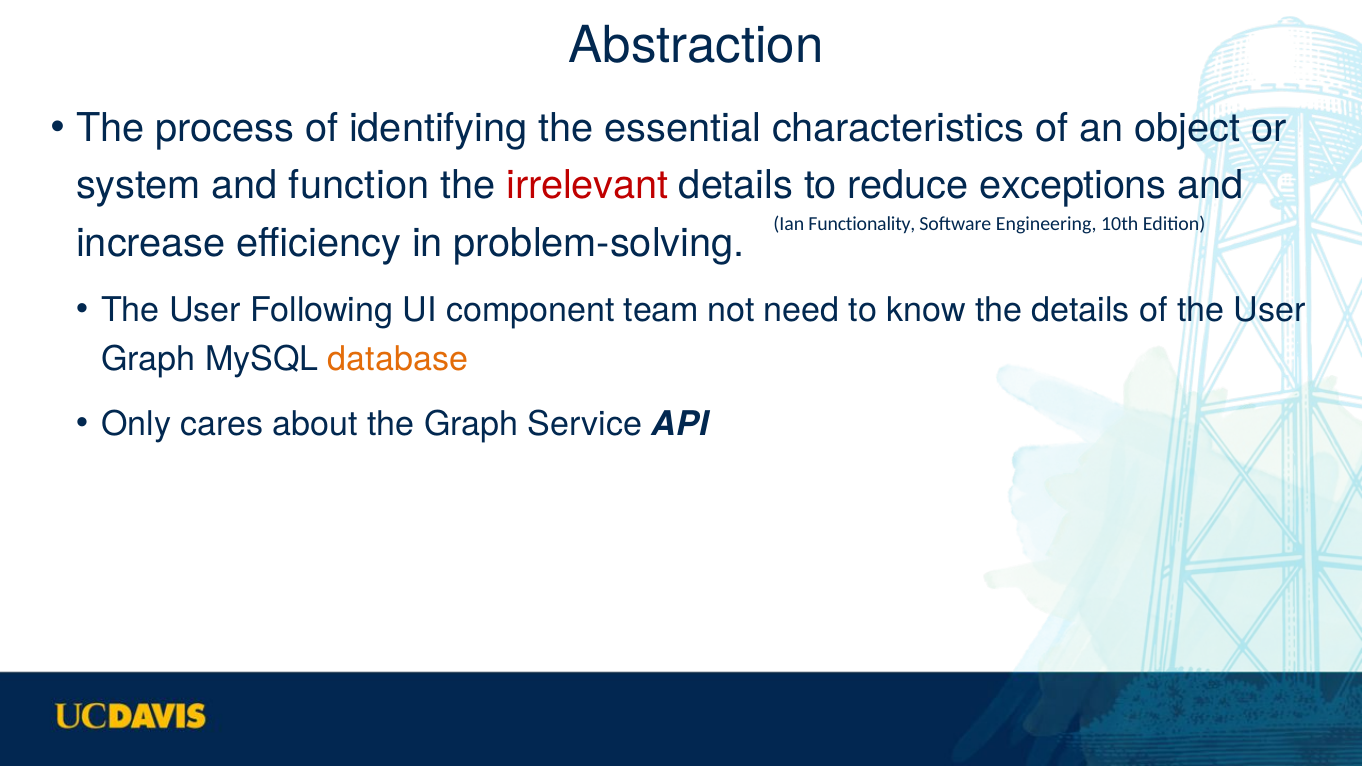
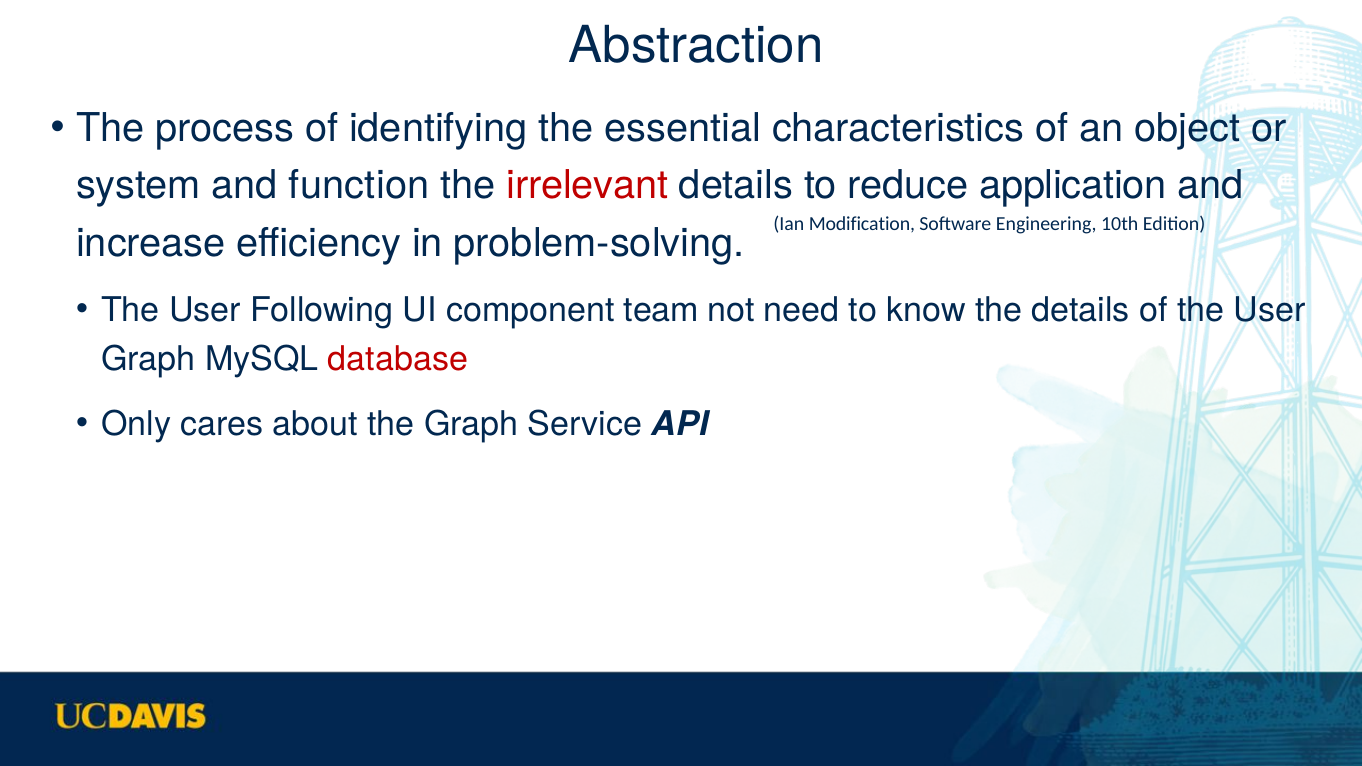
exceptions: exceptions -> application (1073, 186)
Functionality: Functionality -> Modification (862, 224)
database colour: orange -> red (398, 360)
